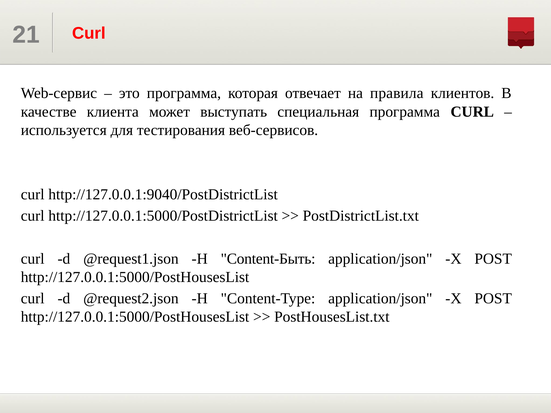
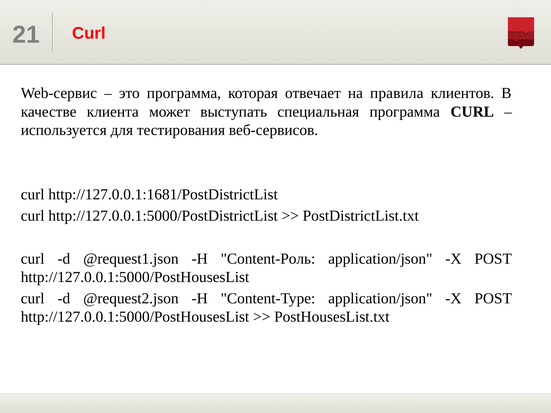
http://127.0.0.1:9040/PostDistrictList: http://127.0.0.1:9040/PostDistrictList -> http://127.0.0.1:1681/PostDistrictList (163, 194)
Content-Быть: Content-Быть -> Content-Роль (268, 259)
